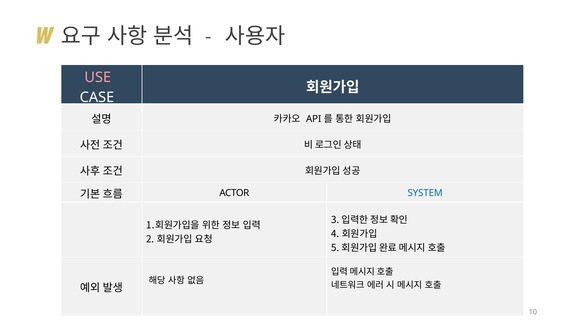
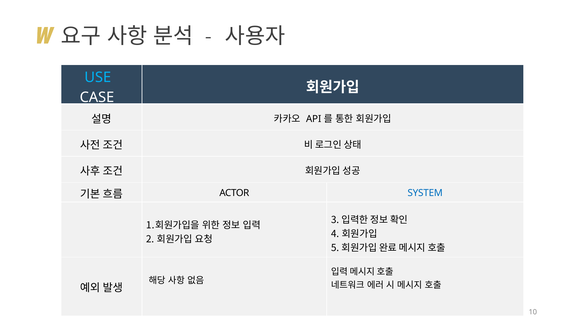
USE colour: pink -> light blue (98, 77)
